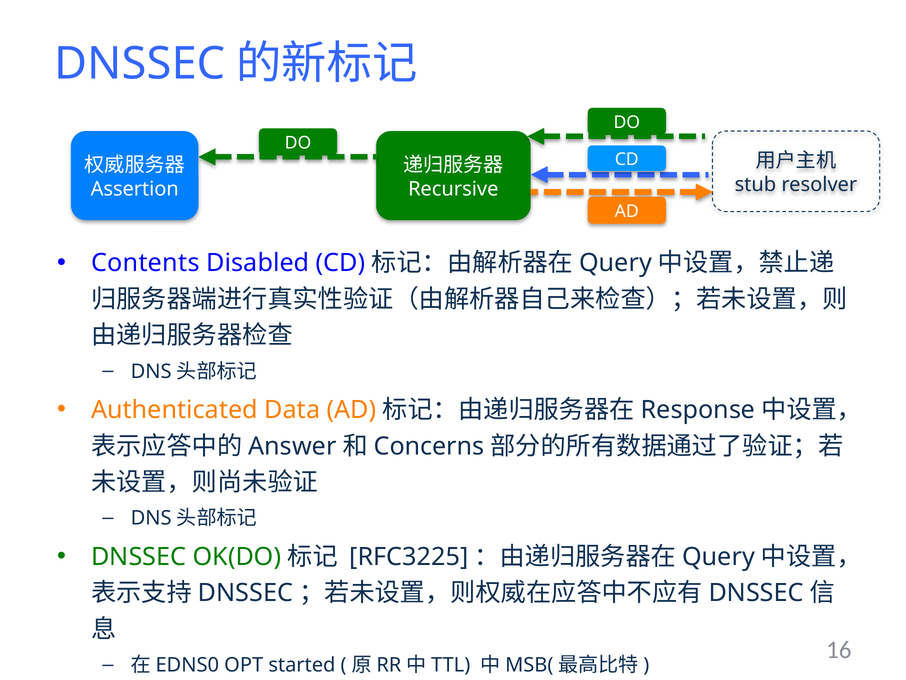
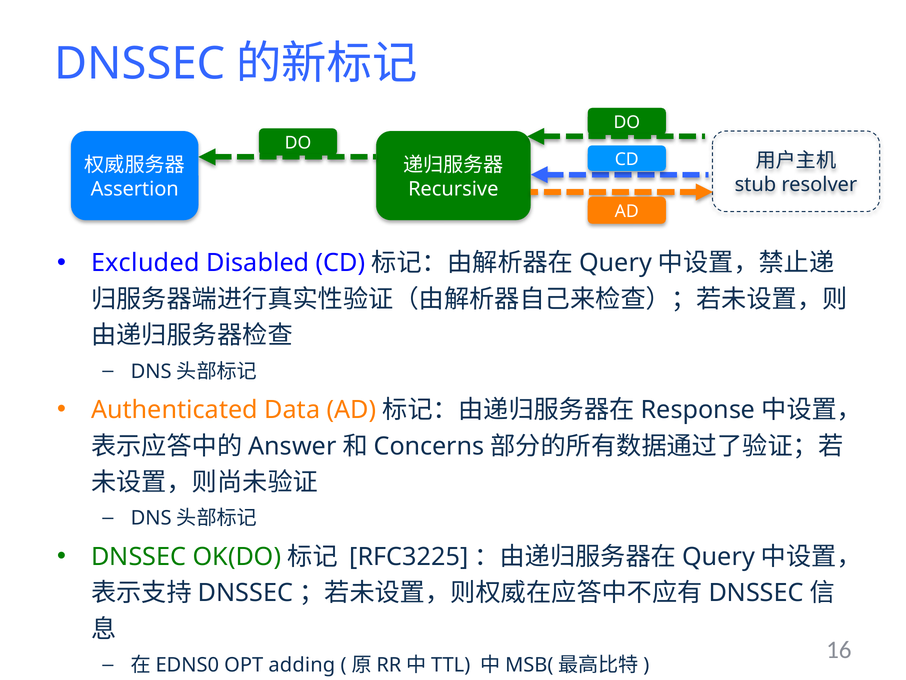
Contents: Contents -> Excluded (145, 263)
started: started -> adding (302, 665)
